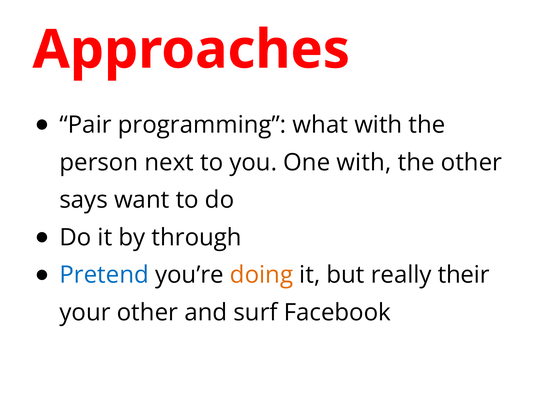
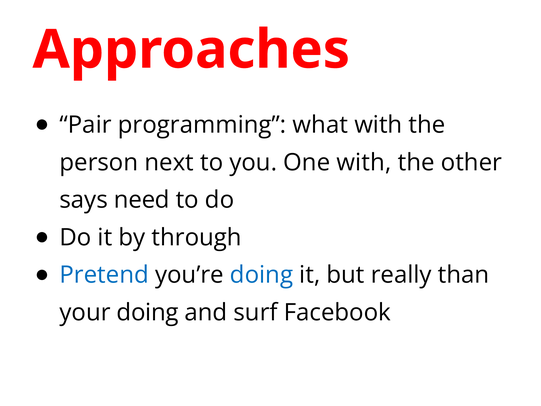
want: want -> need (142, 200)
doing colour: orange -> blue (261, 275)
their: their -> than (464, 275)
your other: other -> doing (148, 312)
